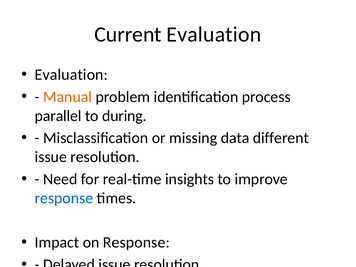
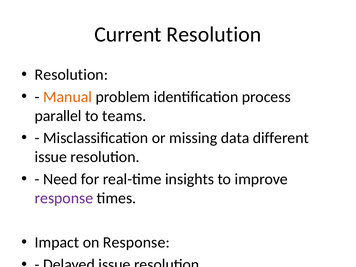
Current Evaluation: Evaluation -> Resolution (214, 34)
Evaluation: Evaluation -> Resolution (71, 75)
during: during -> teams (124, 116)
response colour: blue -> purple (64, 198)
